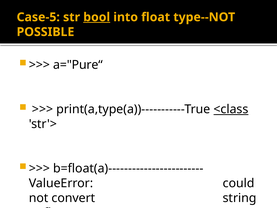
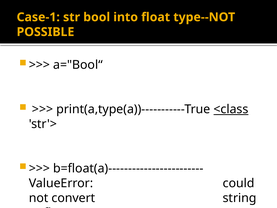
Case-5: Case-5 -> Case-1 (38, 17)
bool underline: present -> none (97, 17)
a="Pure“: a="Pure“ -> a="Bool“ (78, 65)
